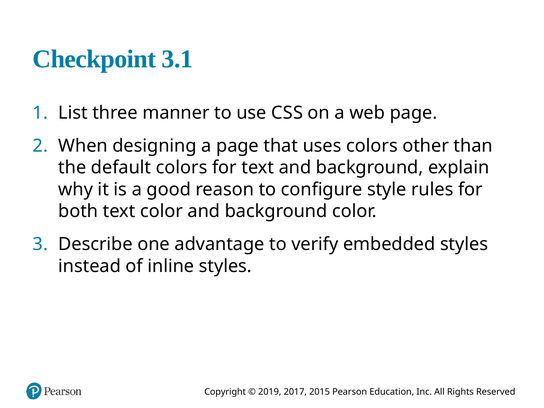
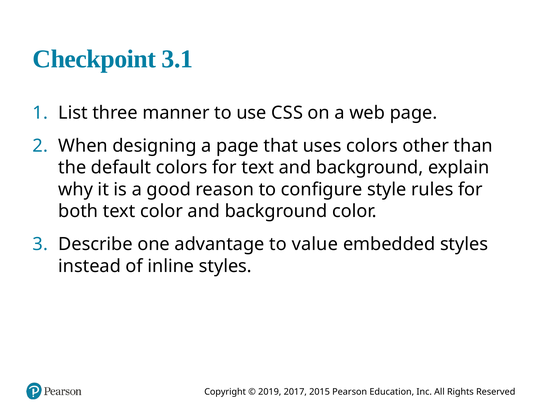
verify: verify -> value (315, 244)
